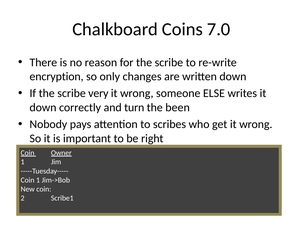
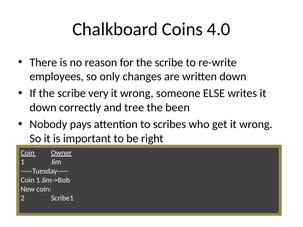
7.0: 7.0 -> 4.0 (219, 29)
encryption: encryption -> employees (57, 77)
turn: turn -> tree (134, 108)
